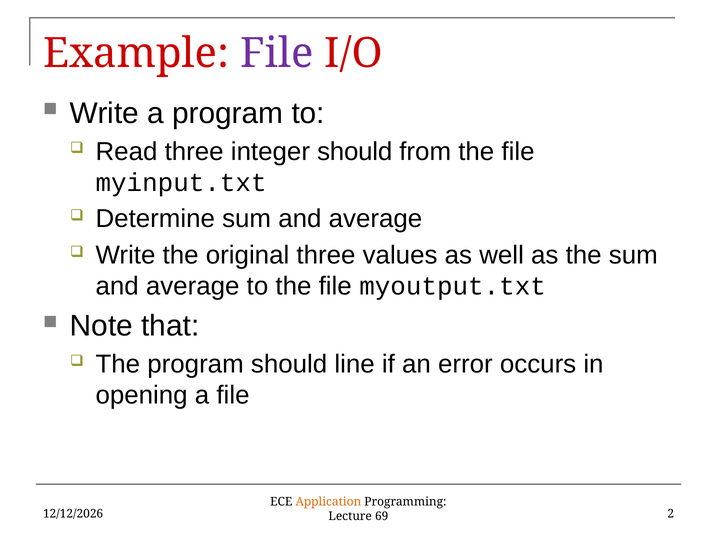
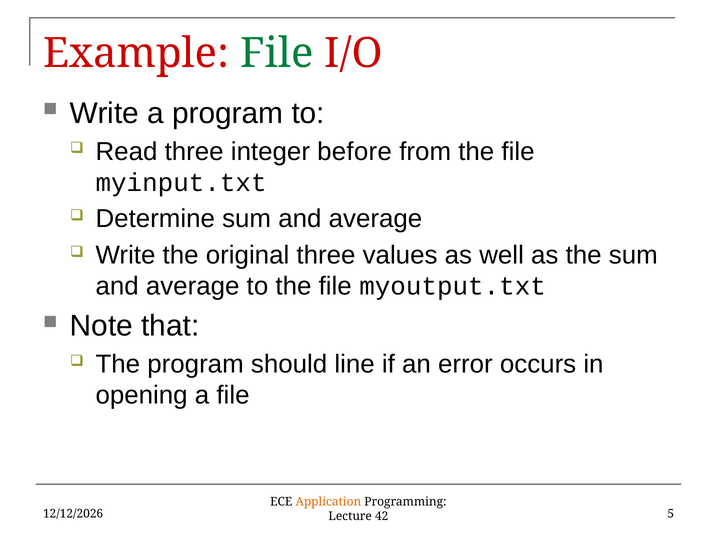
File colour: purple -> green (277, 53)
integer should: should -> before (354, 152)
2: 2 -> 5 (671, 514)
69: 69 -> 42 (382, 516)
